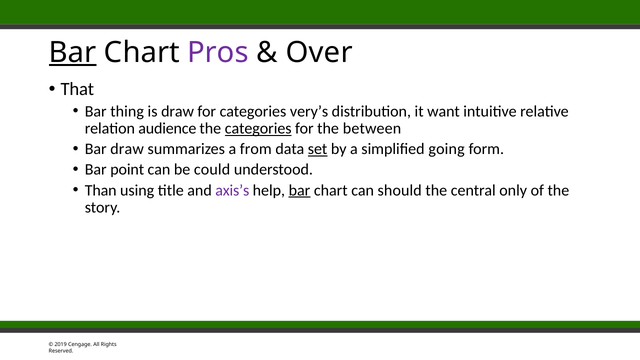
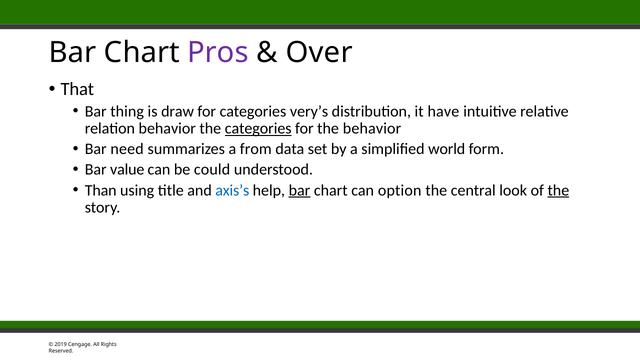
Bar underline: present -> none (73, 52)
want: want -> have (443, 111)
relation audience: audience -> behavior (167, 129)
the between: between -> behavior (372, 129)
Bar draw: draw -> need (127, 149)
set underline: present -> none (318, 149)
going: going -> world (447, 149)
point: point -> value (127, 170)
axis’s colour: purple -> blue (232, 190)
should: should -> option (400, 190)
only: only -> look (513, 190)
the underline: none -> present (558, 190)
